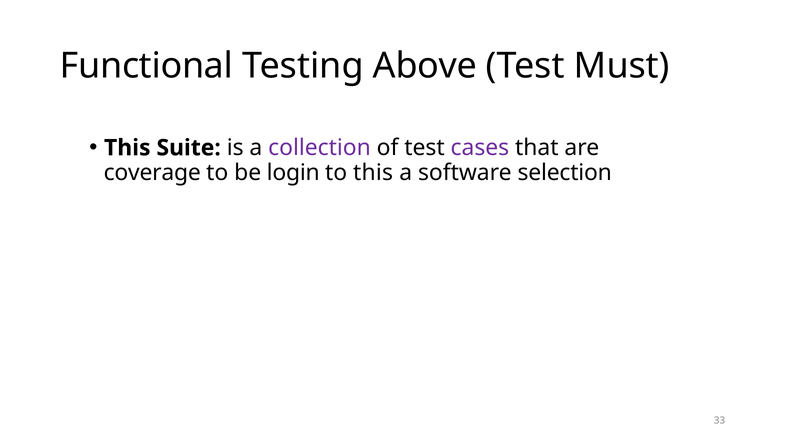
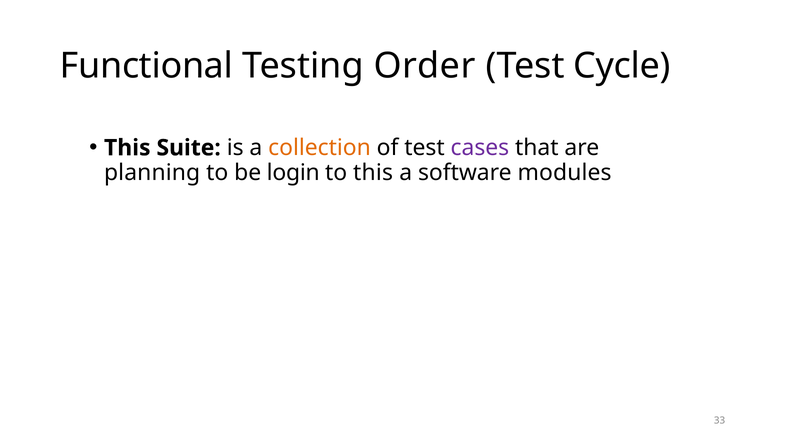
Above: Above -> Order (425, 66)
Must: Must -> Cycle (622, 66)
collection colour: purple -> orange (320, 148)
coverage: coverage -> planning (152, 173)
selection: selection -> modules (565, 173)
